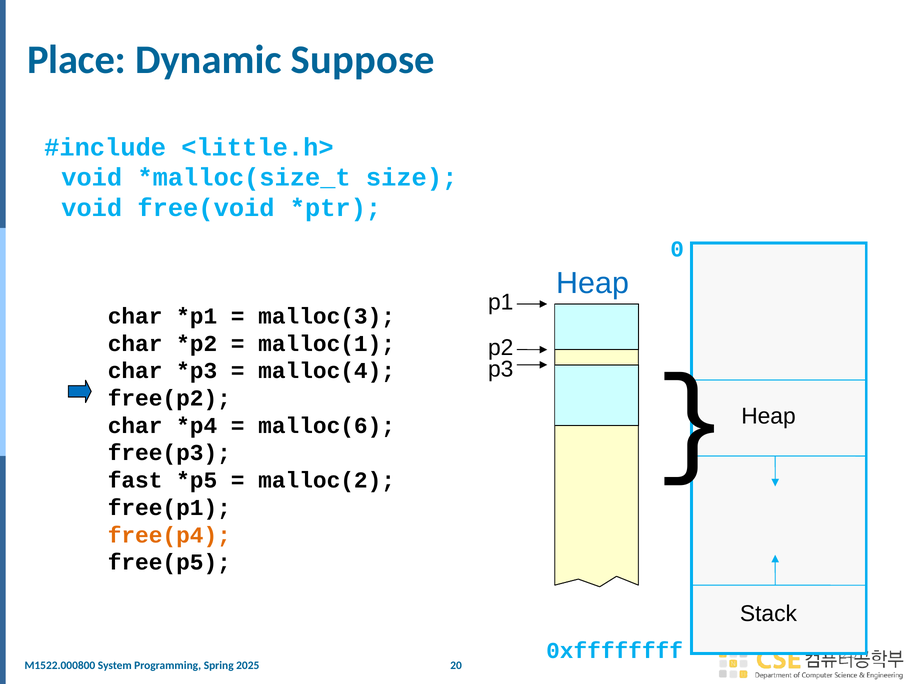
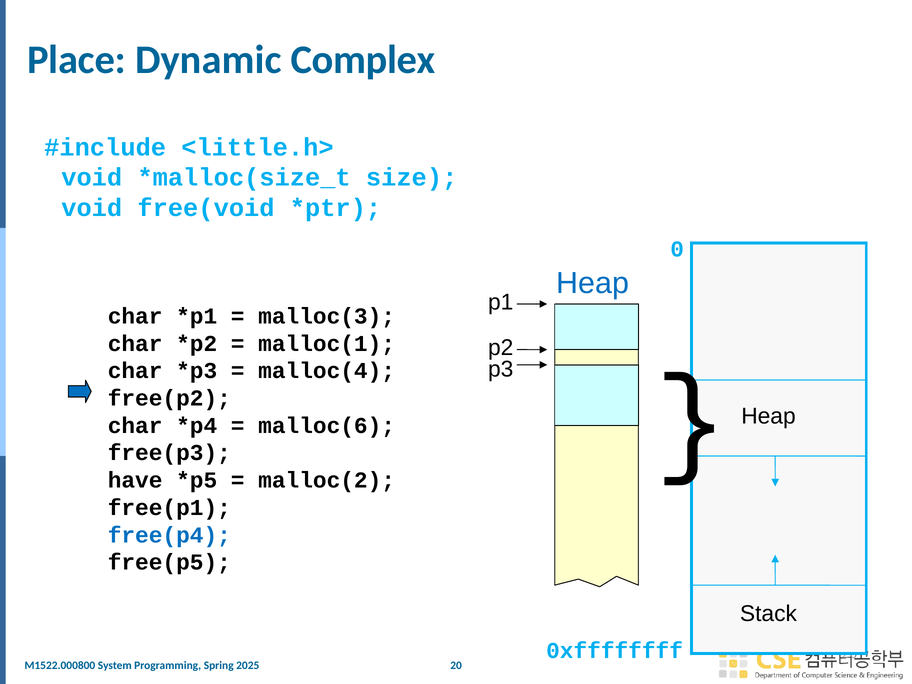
Suppose: Suppose -> Complex (363, 60)
fast: fast -> have (135, 480)
free(p4 colour: orange -> blue (169, 535)
